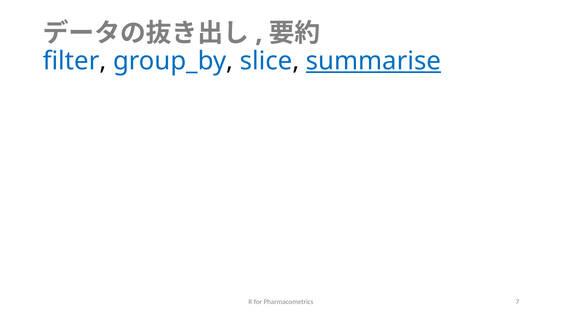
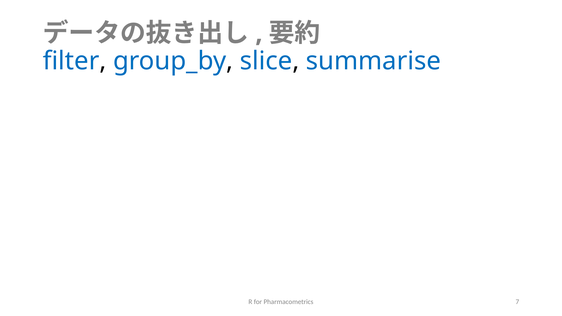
summarise underline: present -> none (373, 61)
